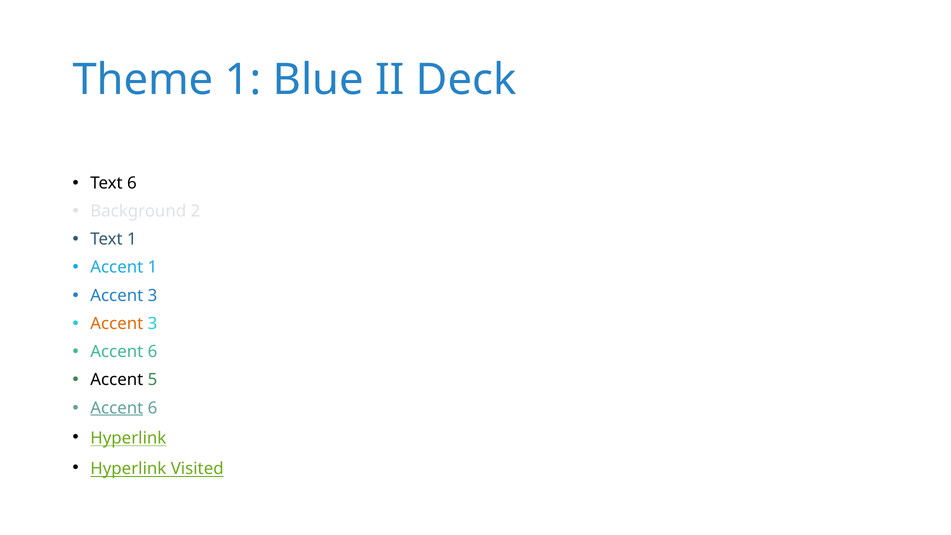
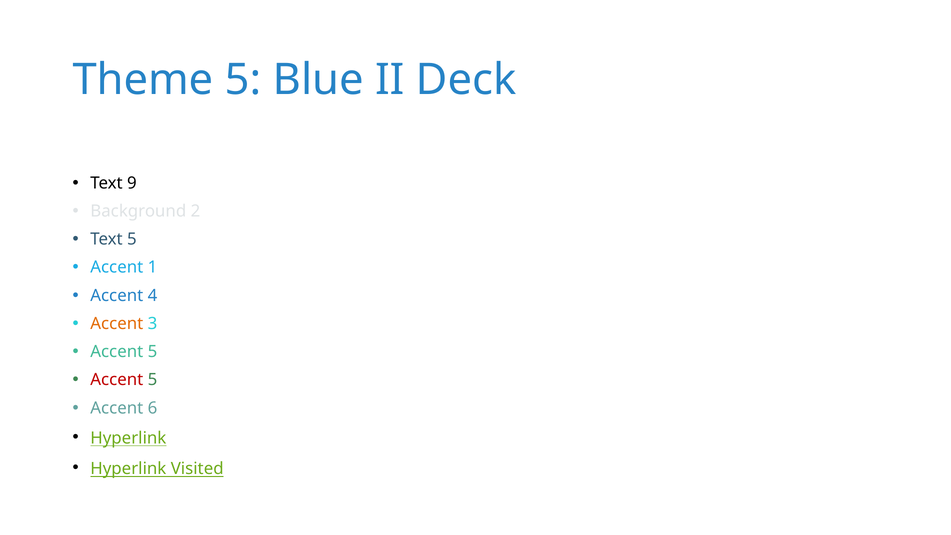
Theme 1: 1 -> 5 (243, 80)
Text 6: 6 -> 9 (132, 183)
Text 1: 1 -> 5 (132, 239)
3: 3 -> 4 (153, 295)
6: 6 -> 5 (153, 352)
Accent colour: black -> red (117, 380)
Accent underline: present -> none (117, 408)
